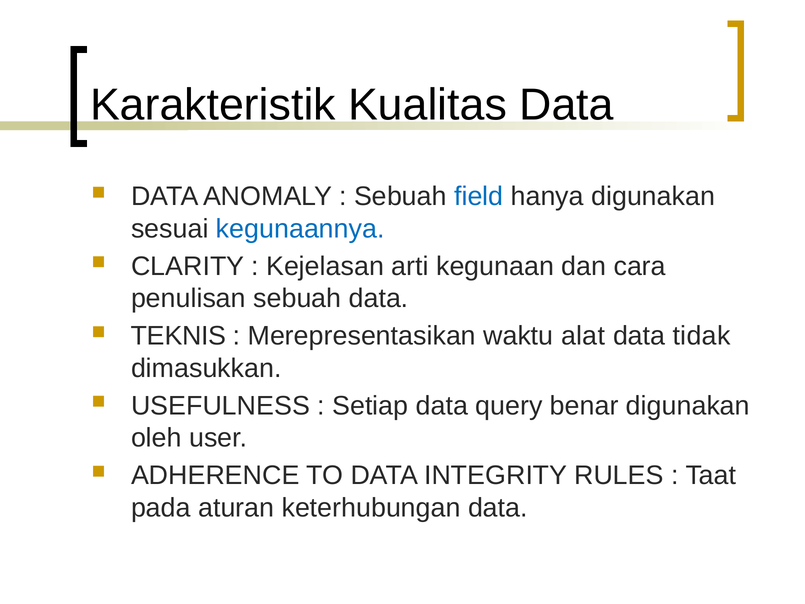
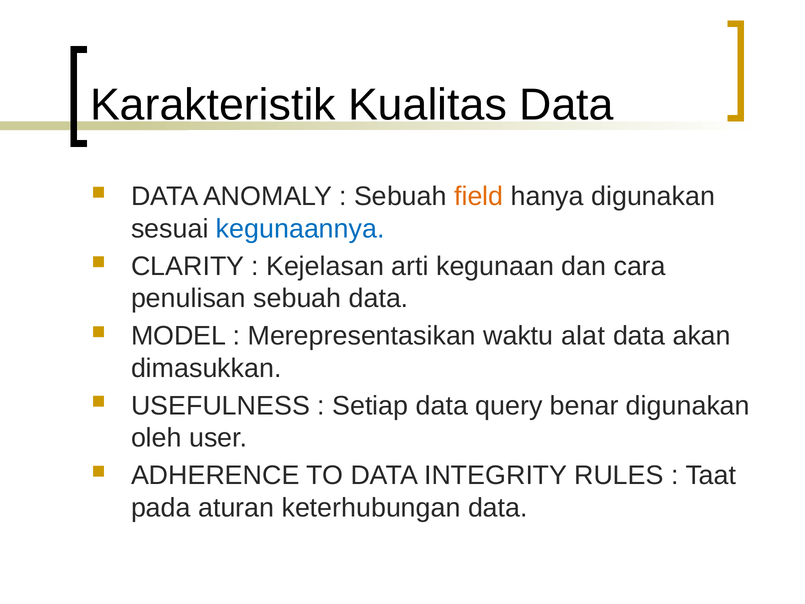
field colour: blue -> orange (479, 196)
TEKNIS: TEKNIS -> MODEL (179, 336)
tidak: tidak -> akan (702, 336)
